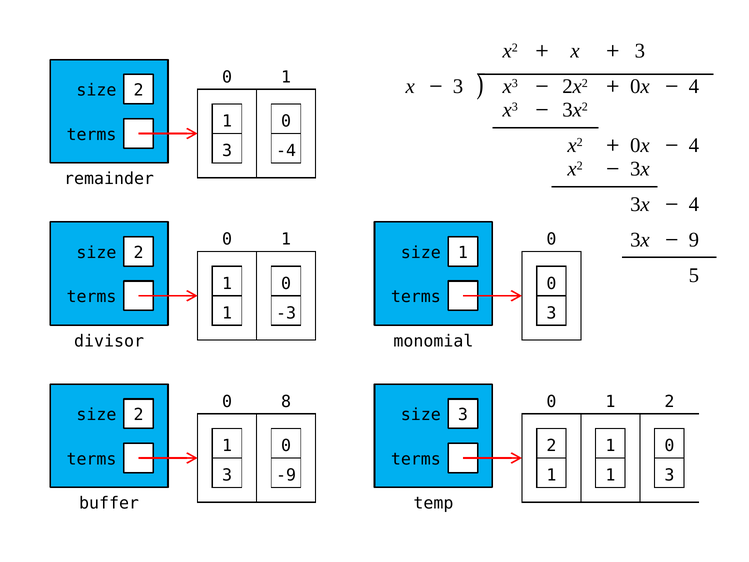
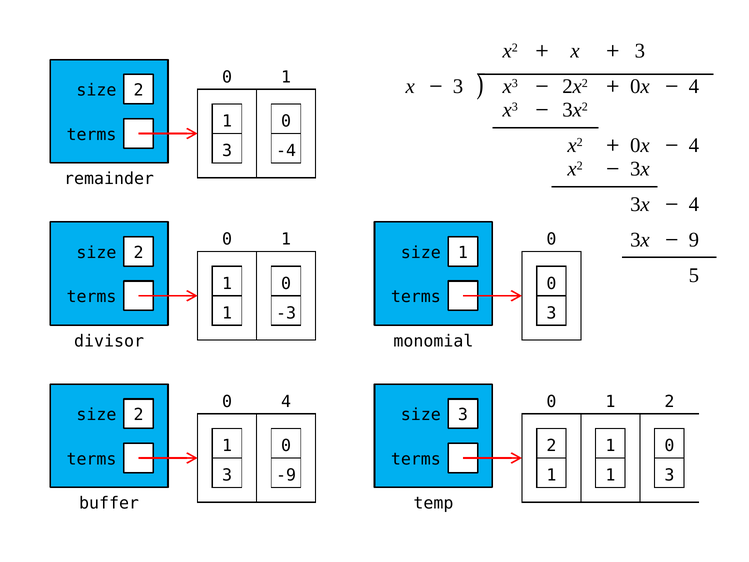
0 8: 8 -> 4 (286, 401)
